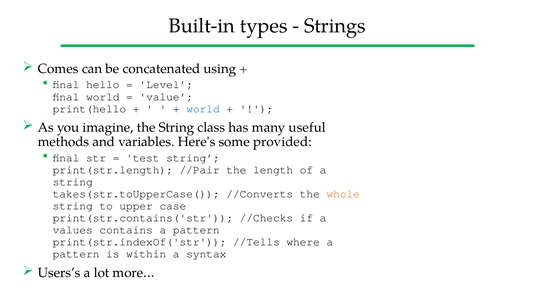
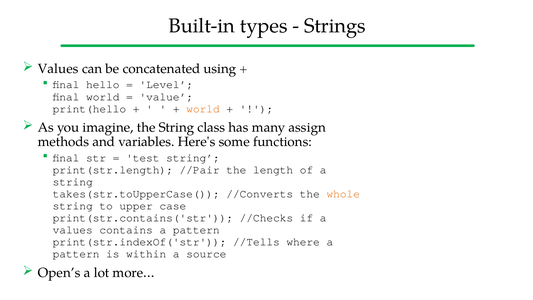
Comes: Comes -> Values (58, 69)
world colour: blue -> orange (203, 109)
useful: useful -> assign (307, 127)
provided: provided -> functions (282, 142)
syntax: syntax -> source (206, 254)
Users’s: Users’s -> Open’s (59, 273)
